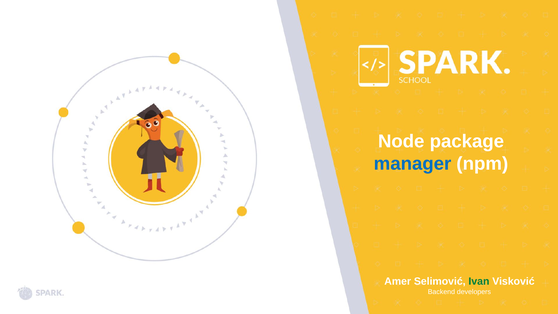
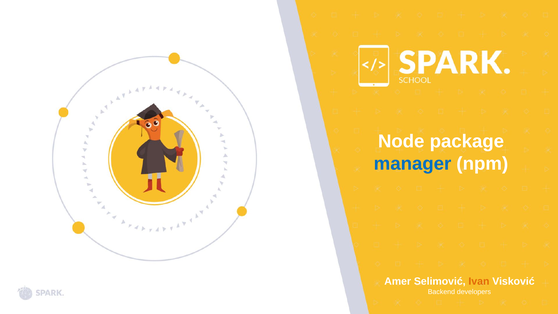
Ivan colour: green -> orange (479, 281)
